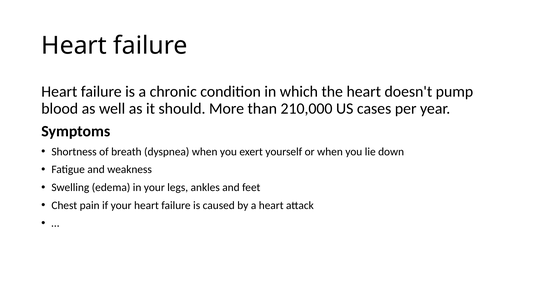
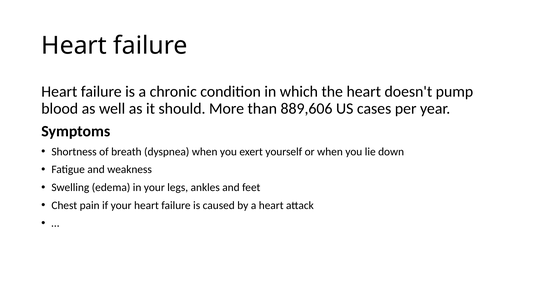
210,000: 210,000 -> 889,606 (307, 109)
